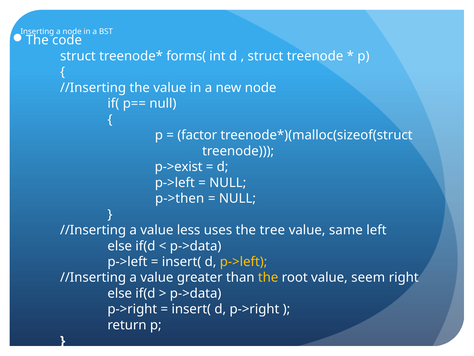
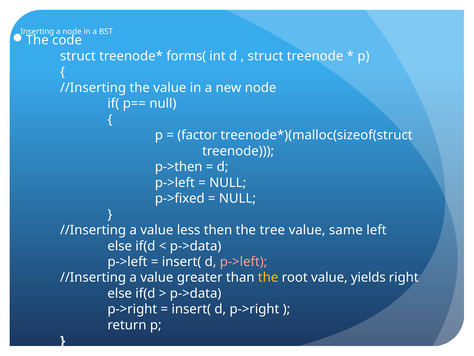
p->exist: p->exist -> p->then (179, 167)
p->then: p->then -> p->fixed (180, 198)
uses: uses -> then (218, 230)
p->left colour: yellow -> pink (244, 261)
seem: seem -> yields (368, 277)
